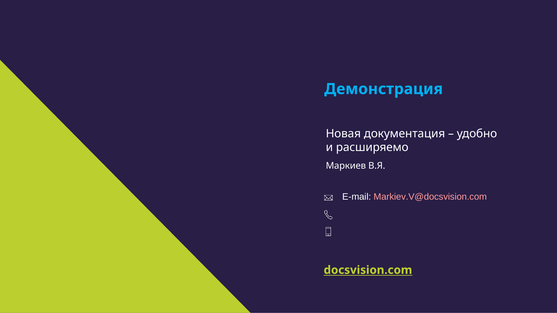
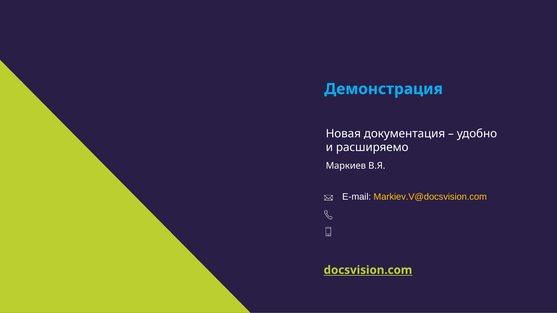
Markiev.V@docsvision.com colour: pink -> yellow (430, 197)
